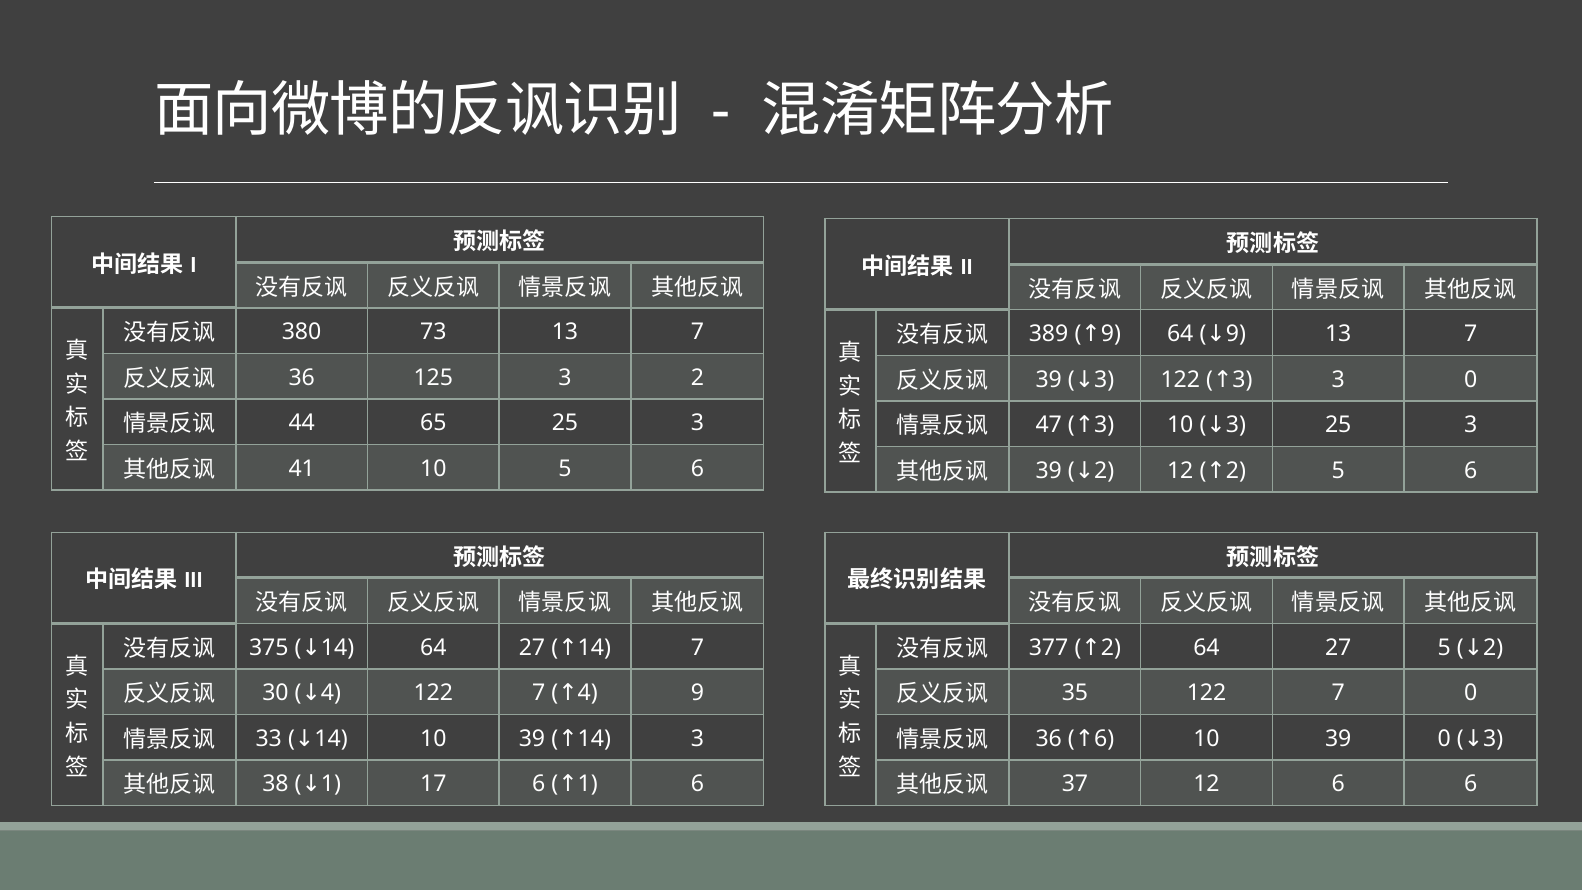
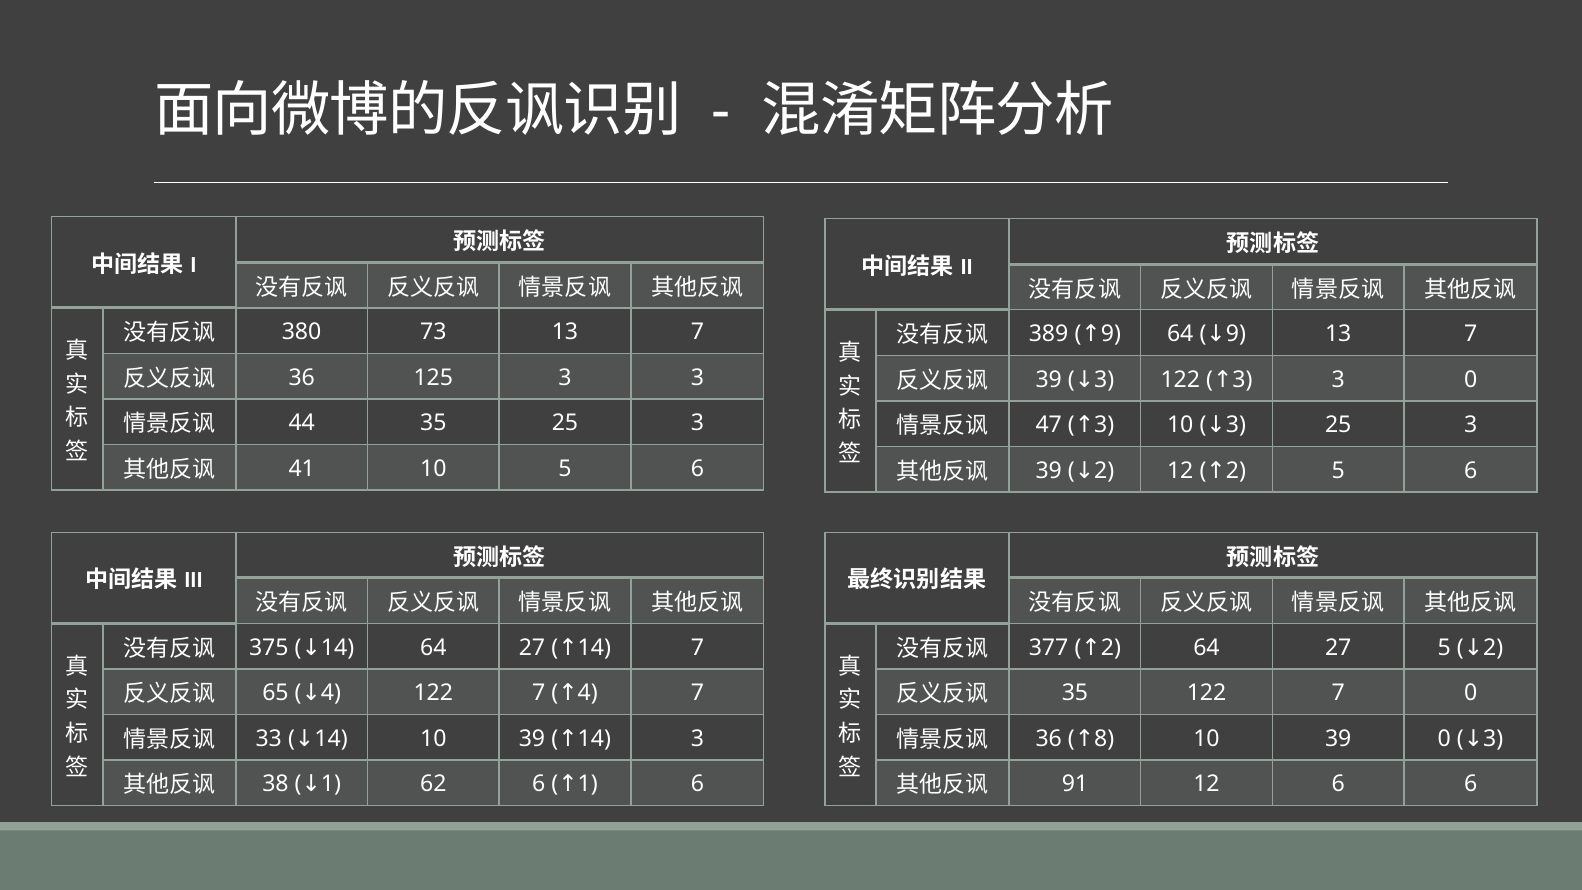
3 2: 2 -> 3 (697, 377)
44 65: 65 -> 35 (433, 423)
9: 9 -> 7 (697, 693)
30: 30 -> 65 (275, 693)
6: 6 -> 8 (1104, 739)
17: 17 -> 62 (433, 784)
37: 37 -> 91 (1075, 784)
